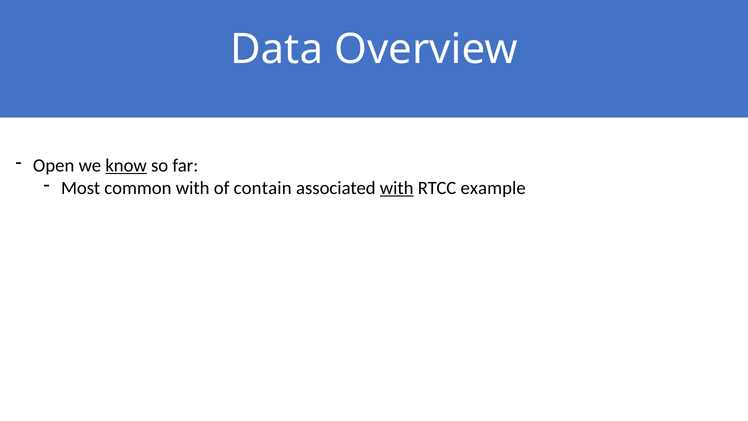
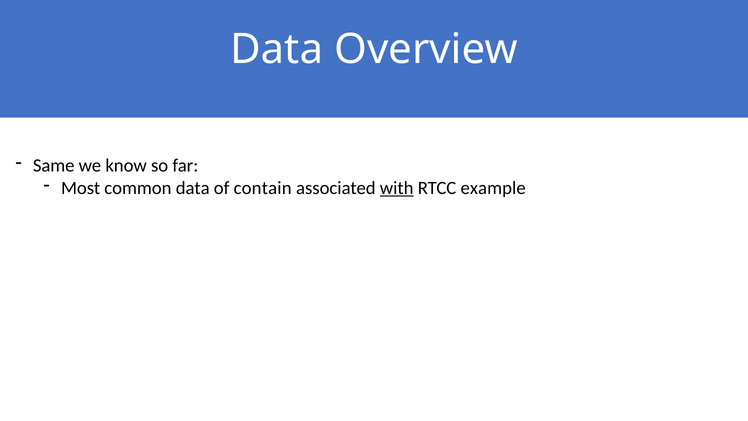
Open: Open -> Same (54, 165)
know underline: present -> none (126, 165)
common with: with -> data (193, 188)
